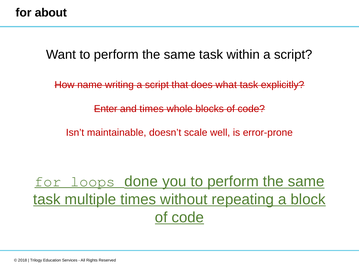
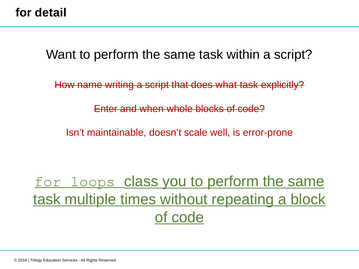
about: about -> detail (51, 13)
and times: times -> when (152, 109)
done: done -> class (141, 182)
